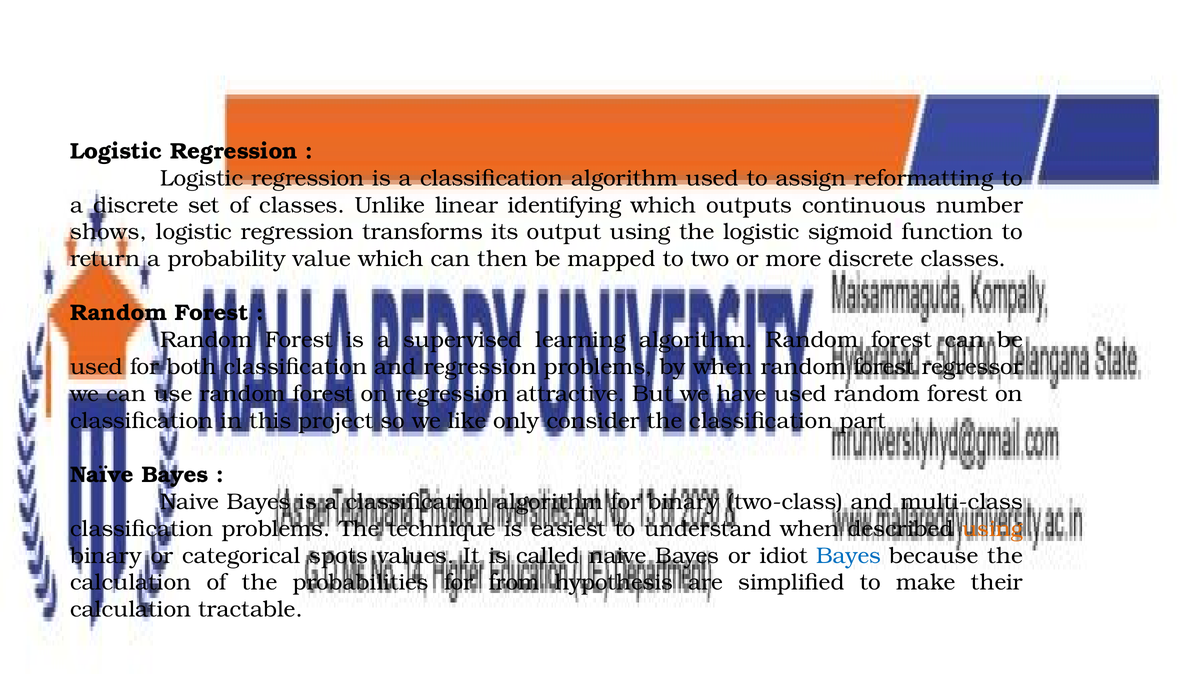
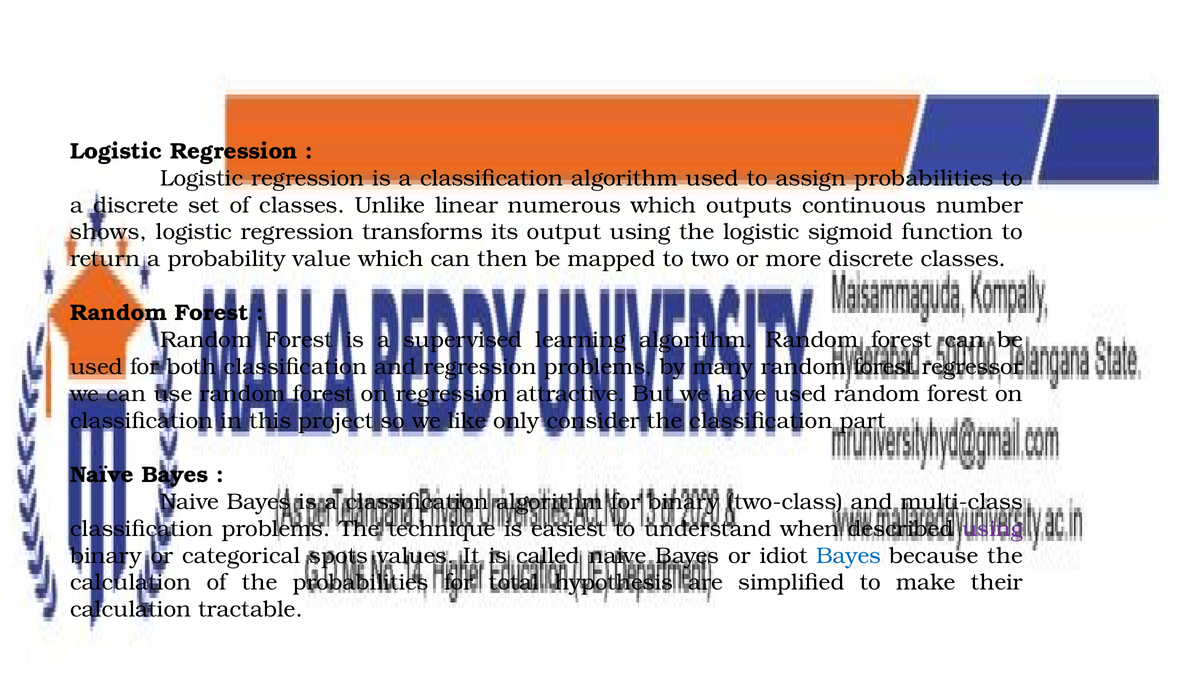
assign reformatting: reformatting -> probabilities (924, 178)
identifying: identifying -> numerous (564, 205)
by when: when -> many (723, 367)
using colour: orange -> purple (992, 529)
from: from -> total (514, 583)
